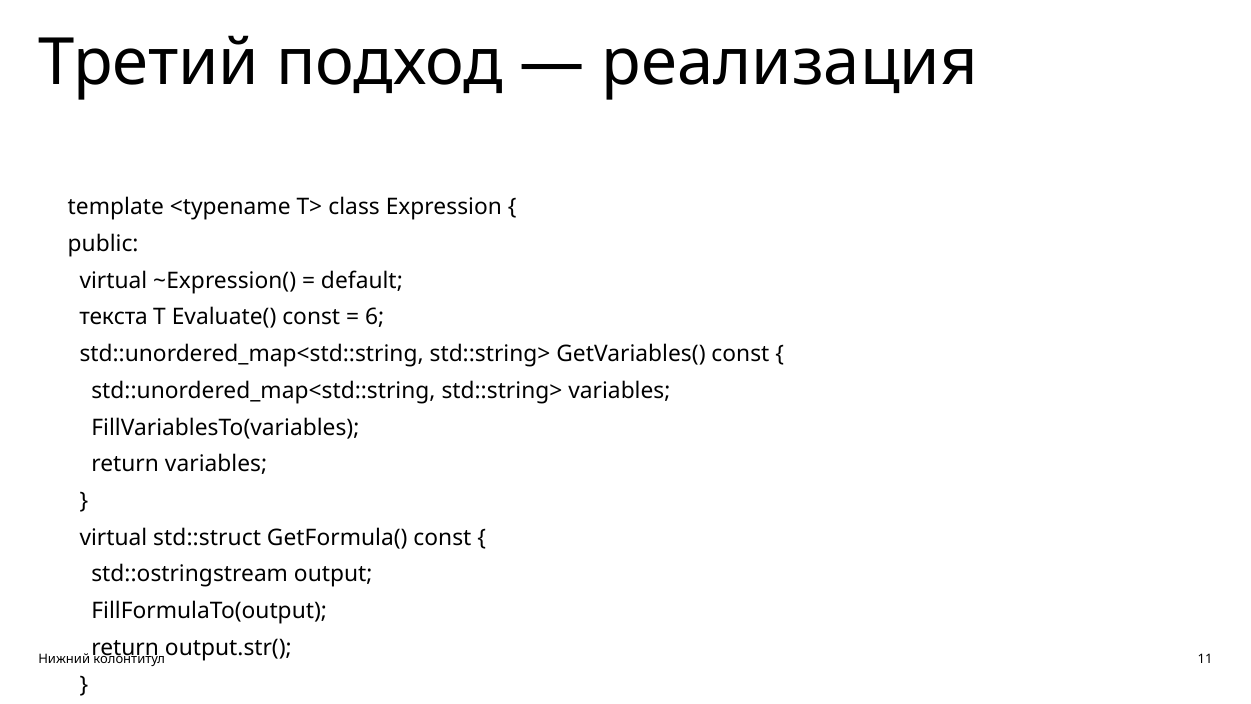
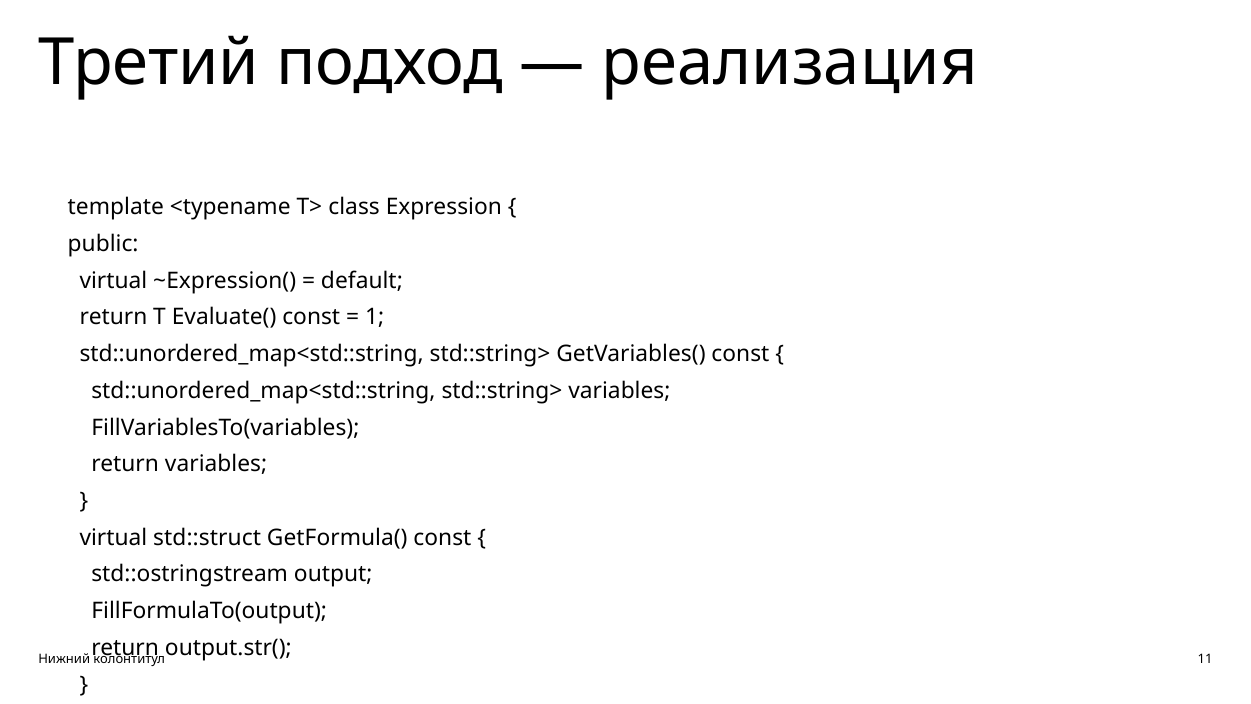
текста: текста -> return (113, 317)
6: 6 -> 1 (375, 317)
